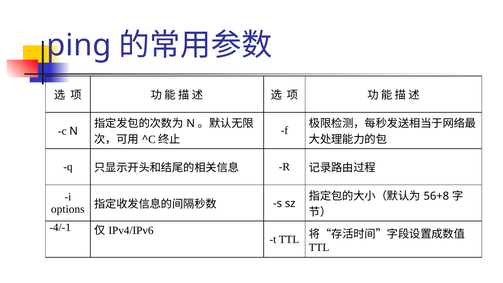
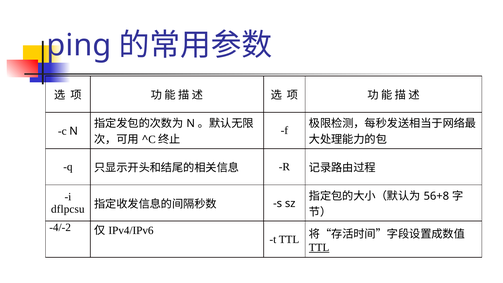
options: options -> dflpcsu (68, 209)
-4/-1: -4/-1 -> -4/-2 (60, 227)
TTL underline: none -> present (319, 247)
